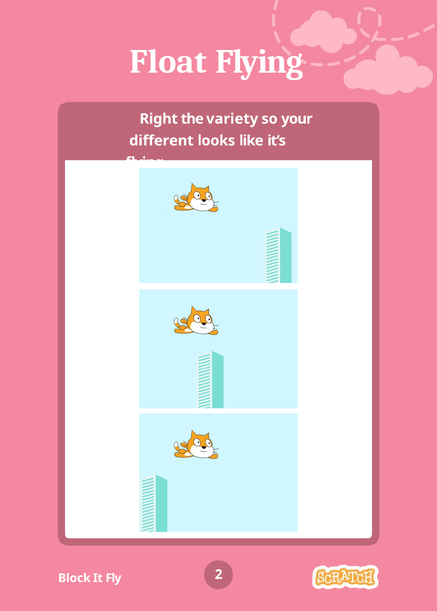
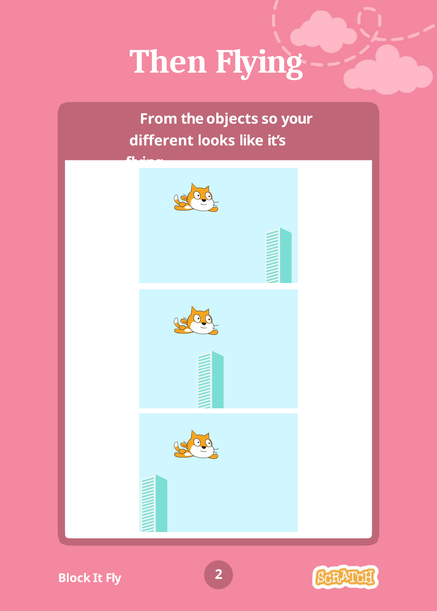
Float: Float -> Then (168, 62)
Right: Right -> From (159, 119)
variety: variety -> objects (232, 119)
